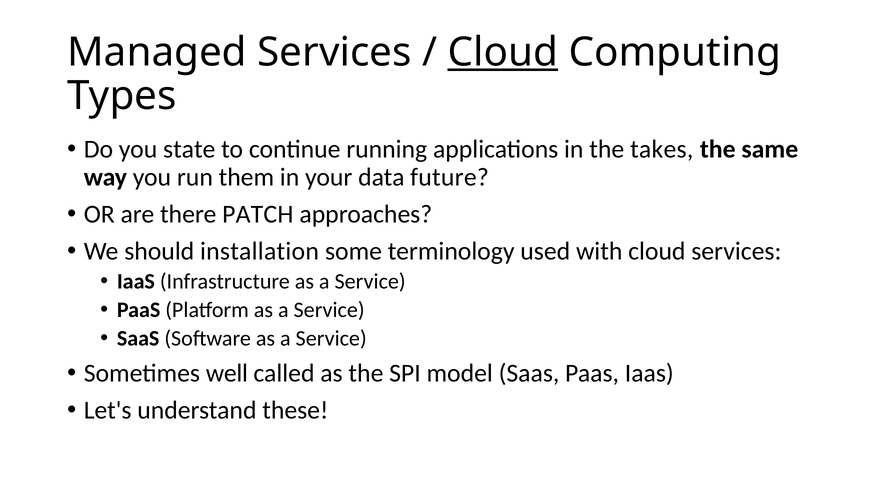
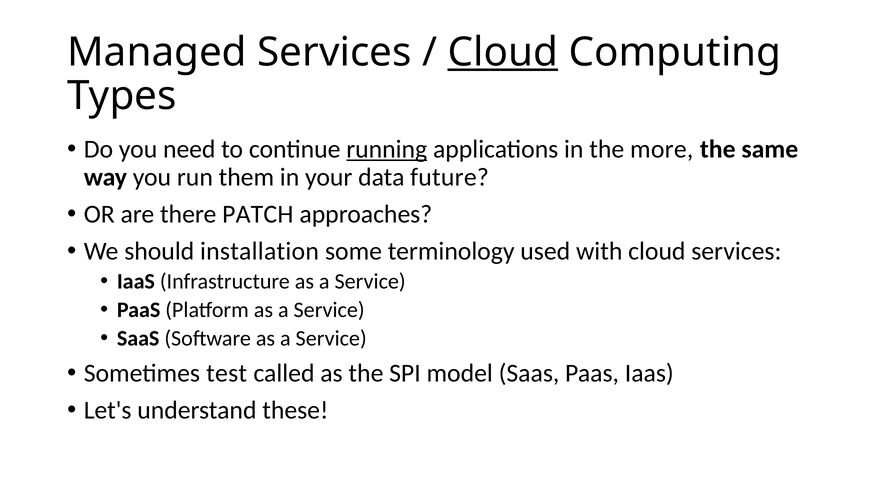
state: state -> need (189, 149)
running underline: none -> present (387, 149)
takes: takes -> more (662, 149)
well: well -> test (227, 373)
